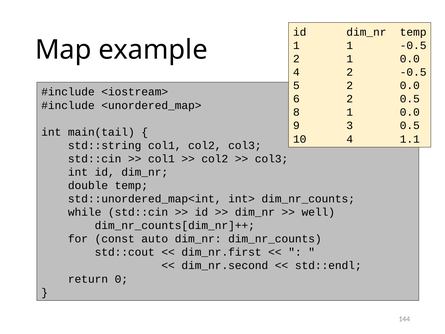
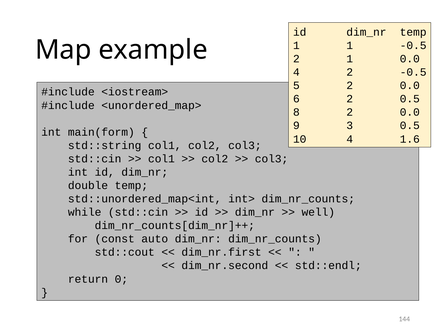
8 1: 1 -> 2 (350, 112)
main(tail: main(tail -> main(form (101, 132)
1.1: 1.1 -> 1.6 (410, 139)
